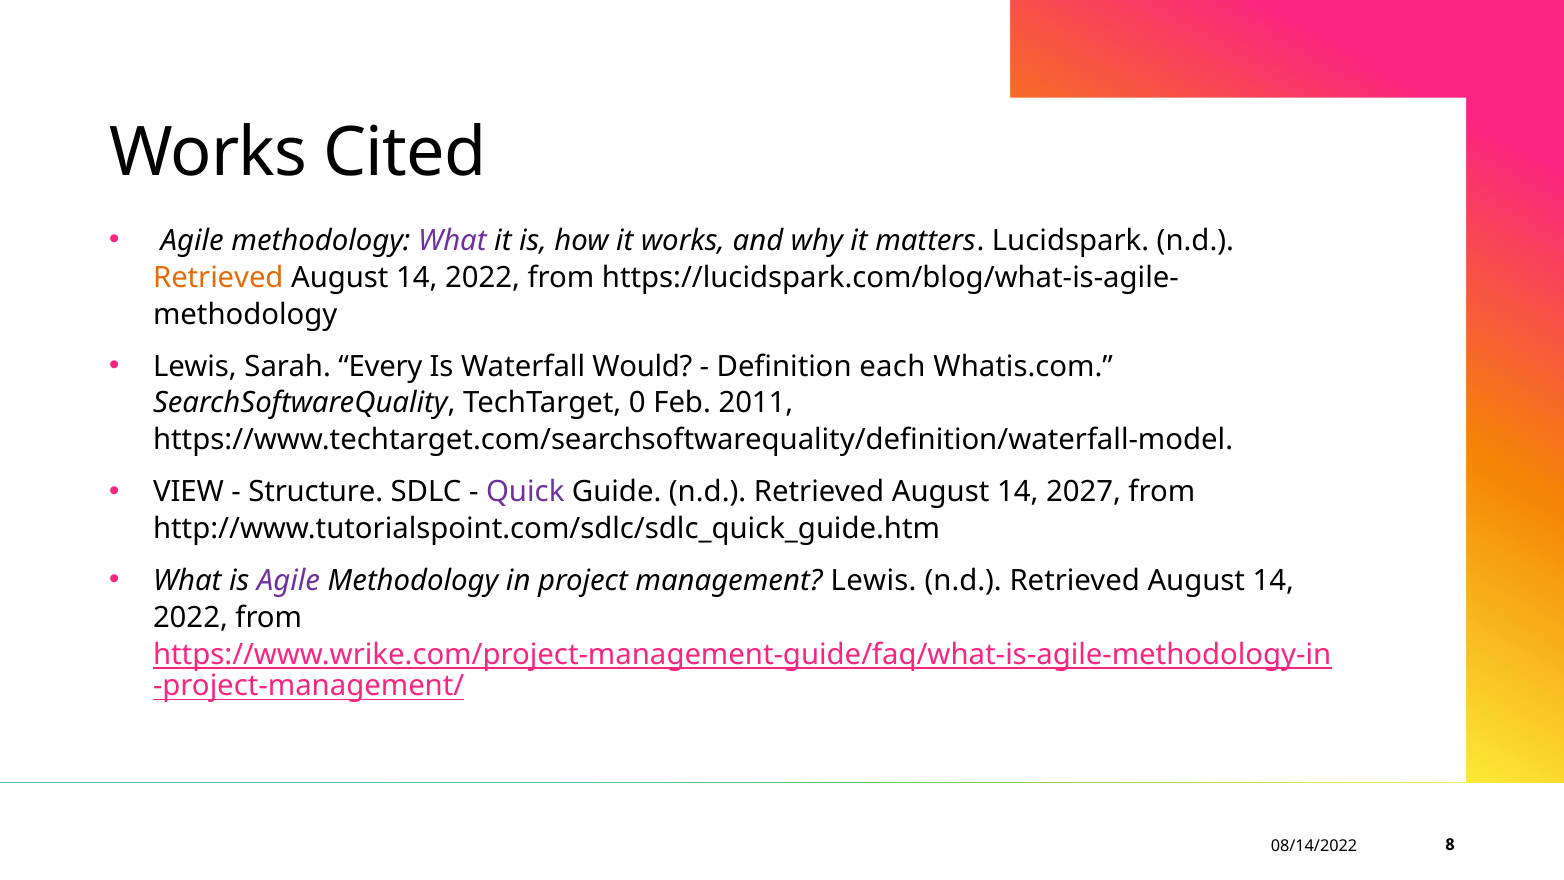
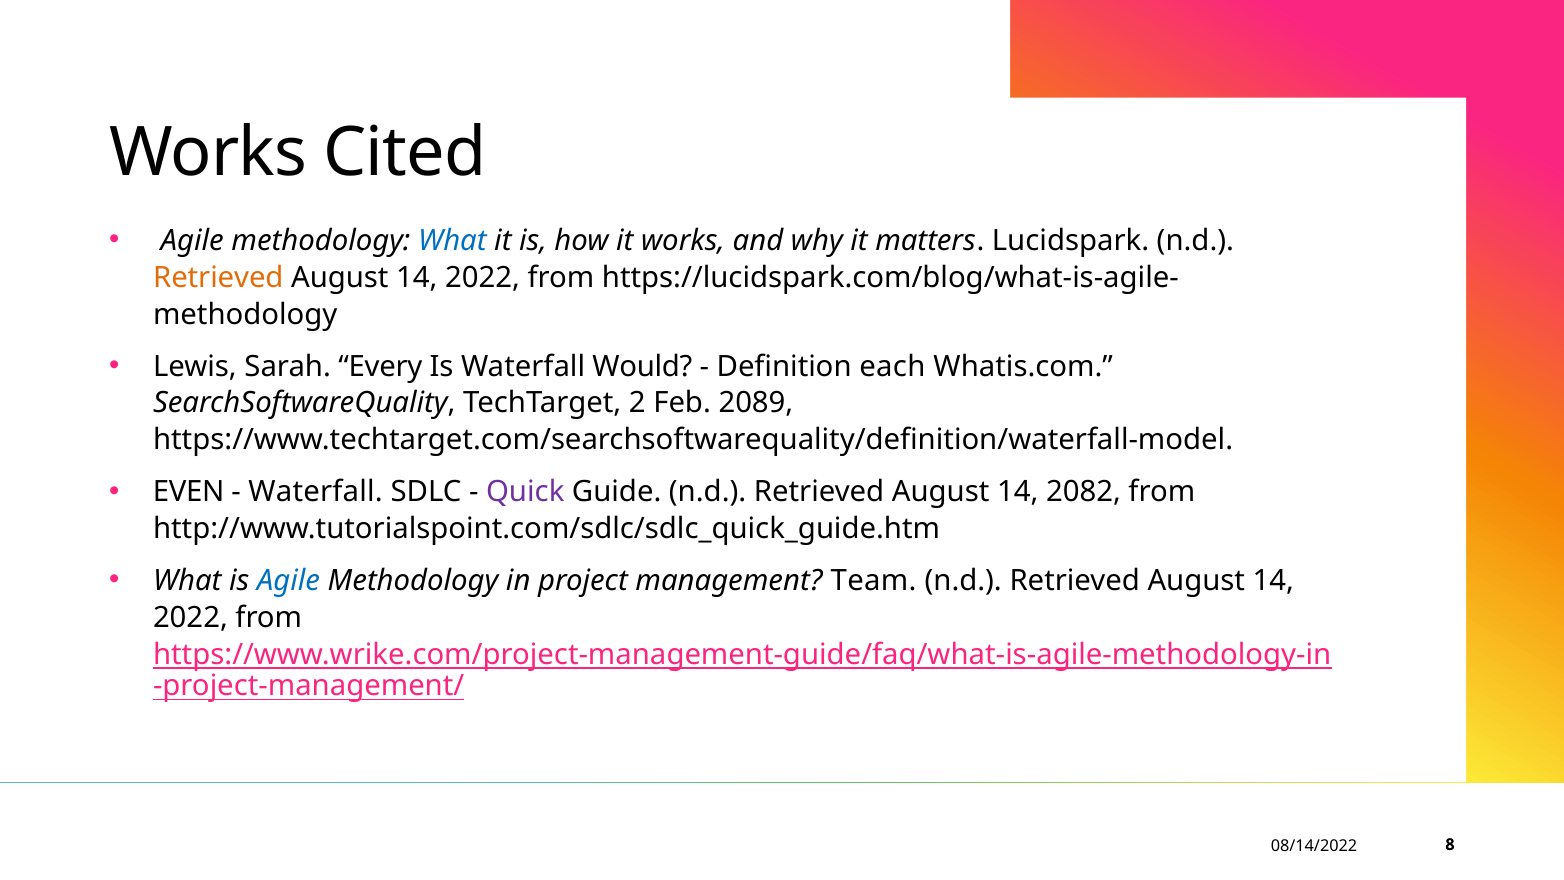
What colour: purple -> blue (452, 241)
0: 0 -> 2 (637, 403)
2011: 2011 -> 2089 (756, 403)
VIEW: VIEW -> EVEN (189, 492)
Structure: Structure -> Waterfall (316, 492)
2027: 2027 -> 2082 (1084, 492)
Agile colour: purple -> blue (288, 580)
management Lewis: Lewis -> Team (874, 580)
